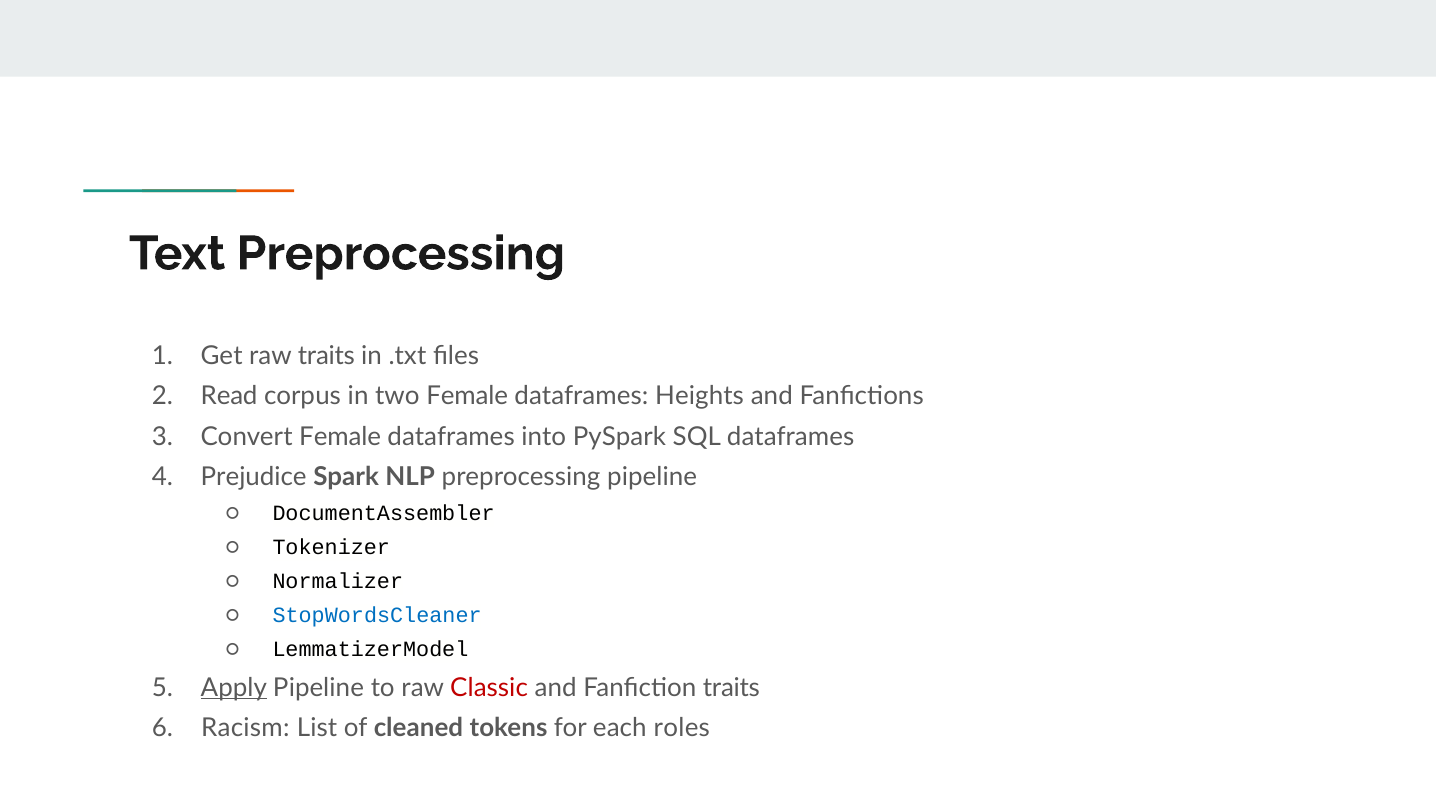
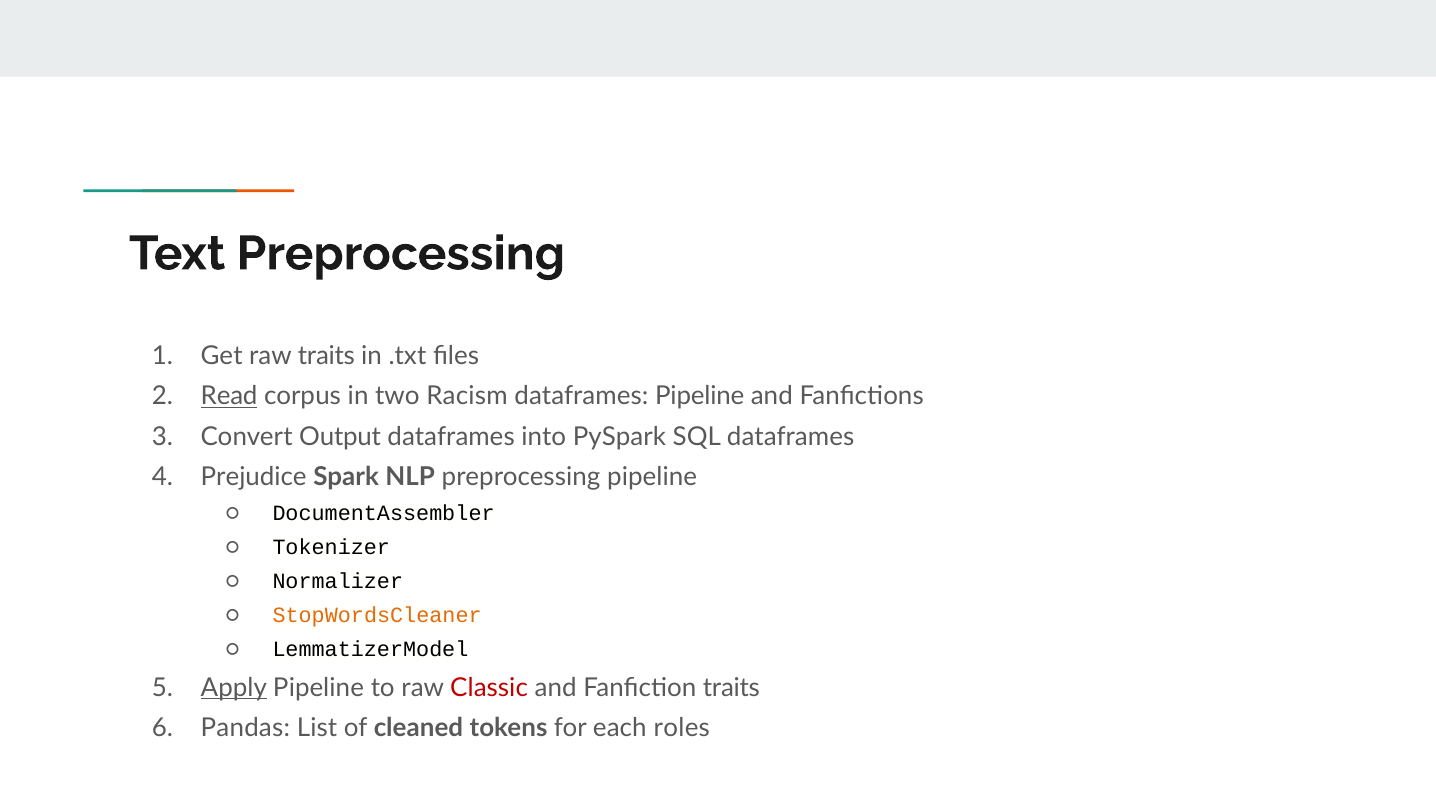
Read underline: none -> present (229, 396)
two Female: Female -> Racism (467, 396)
dataframes Heights: Heights -> Pipeline (700, 396)
Convert Female: Female -> Output (340, 437)
StopWordsCleaner colour: blue -> orange (377, 615)
Racism: Racism -> Pandas (245, 728)
